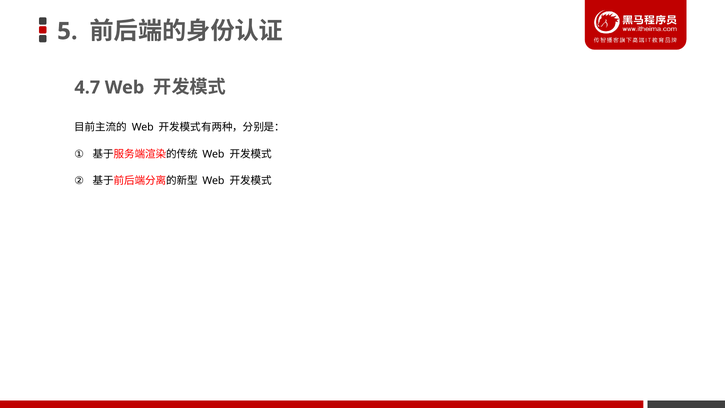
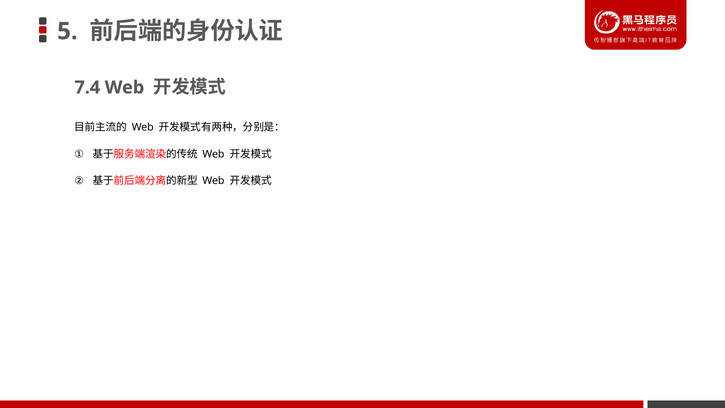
4.7: 4.7 -> 7.4 (87, 87)
